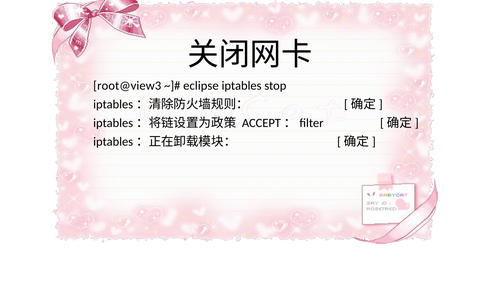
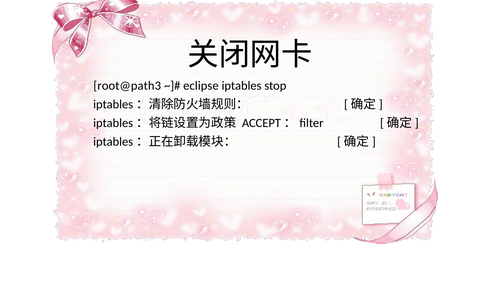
root@view3: root@view3 -> root@path3 (127, 86)
